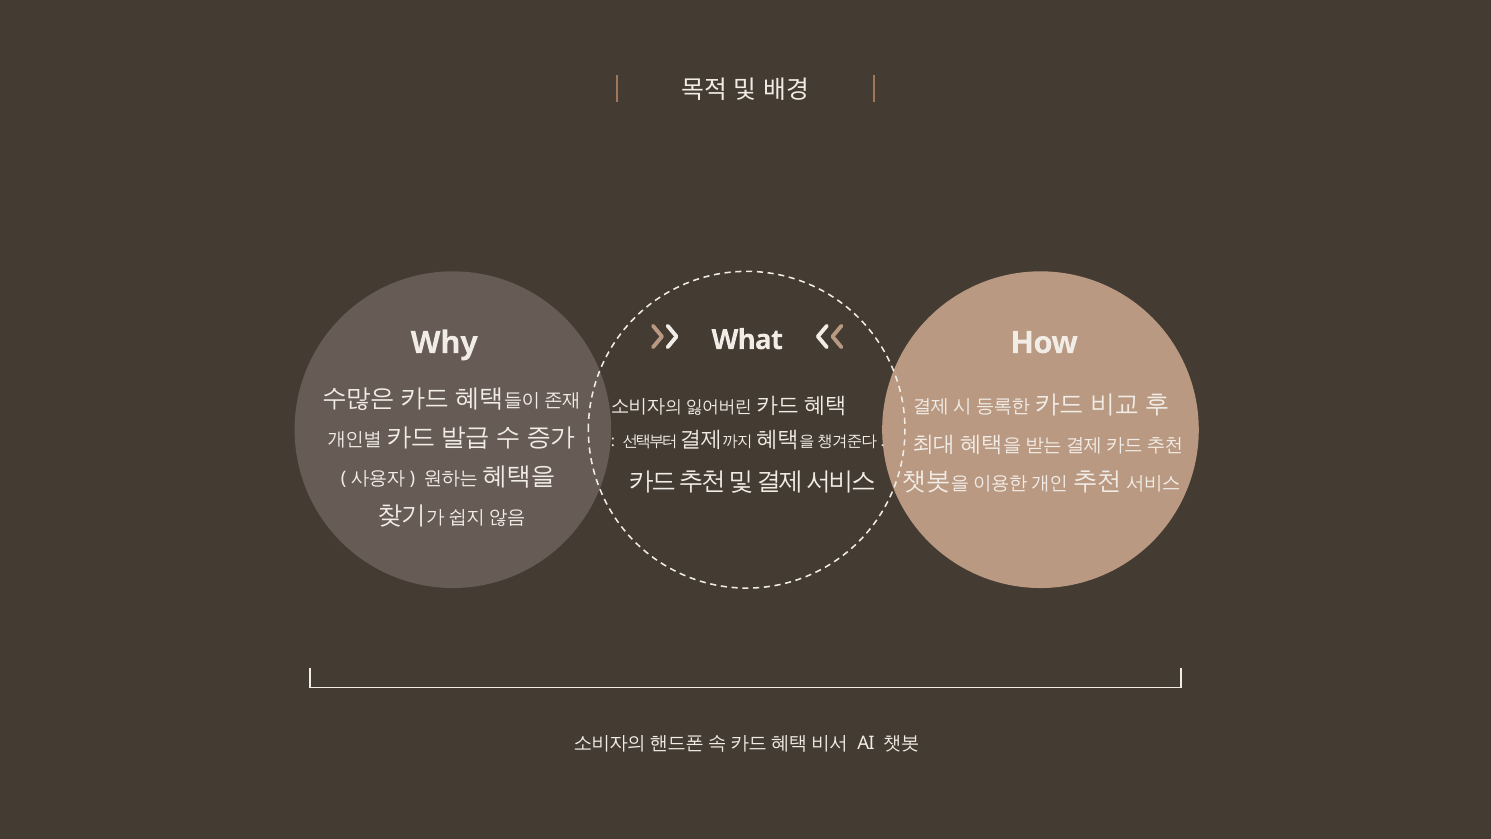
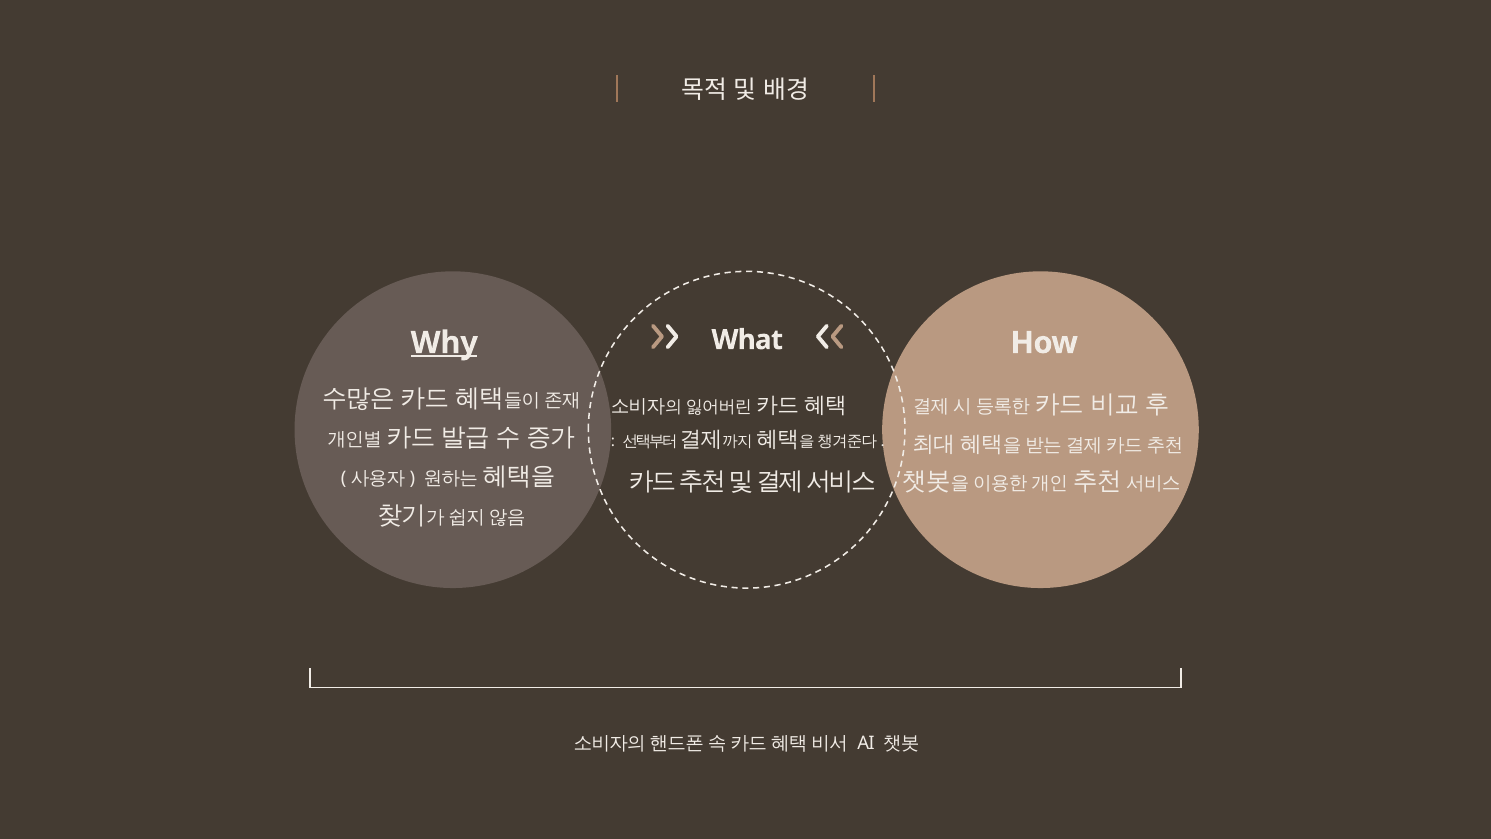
Why underline: none -> present (444, 343)
